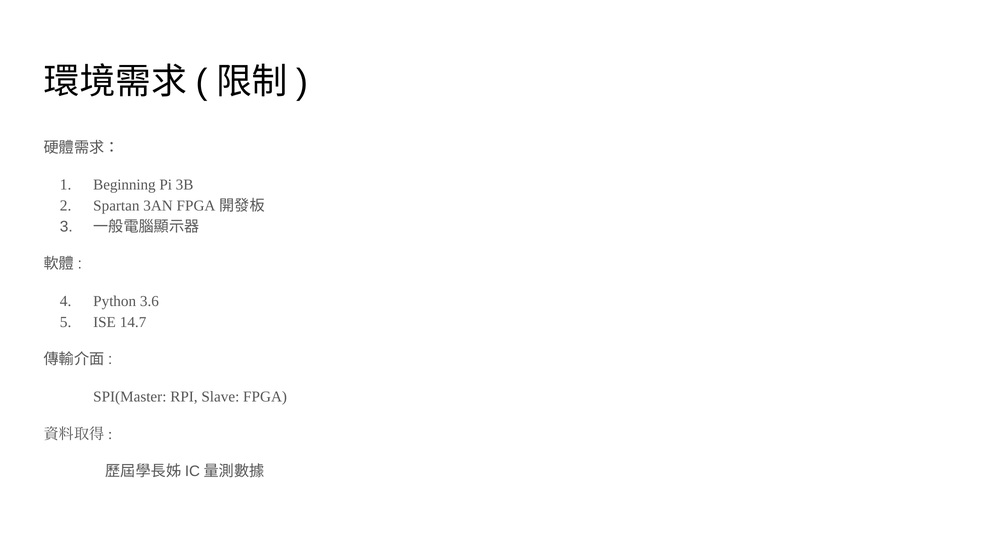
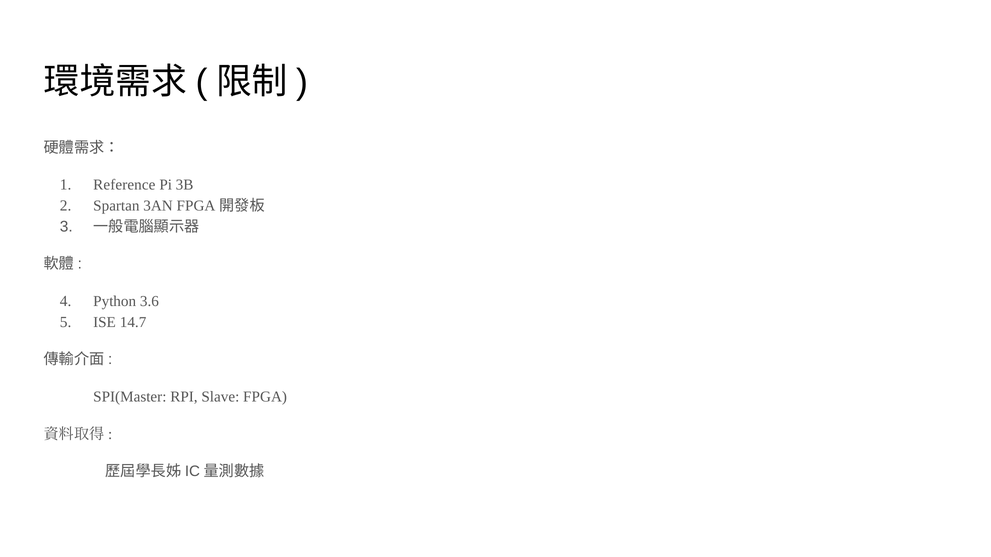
Beginning: Beginning -> Reference (124, 185)
